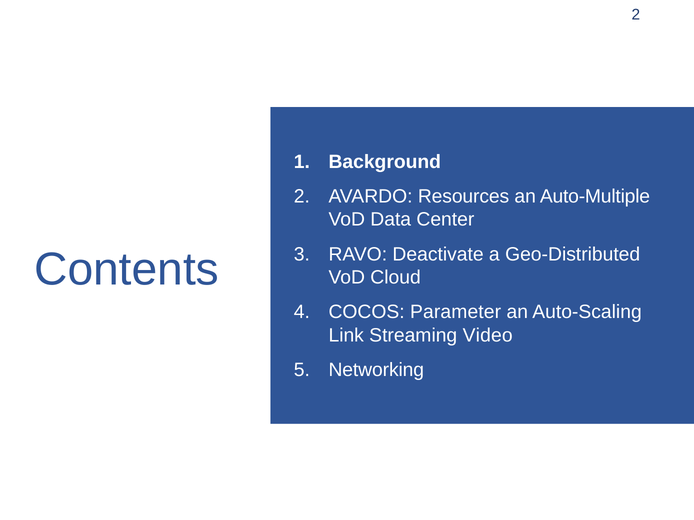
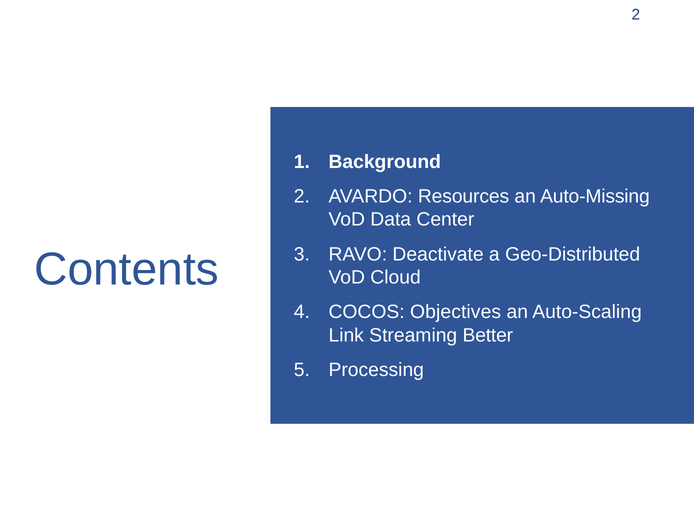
Auto-Multiple: Auto-Multiple -> Auto-Missing (595, 197)
Parameter: Parameter -> Objectives (456, 312)
Video: Video -> Better (488, 335)
Networking: Networking -> Processing (376, 370)
